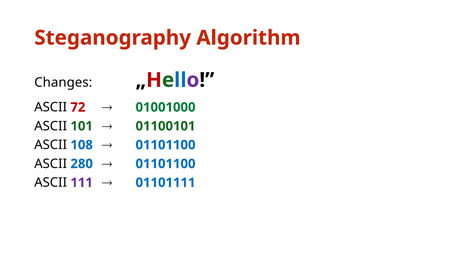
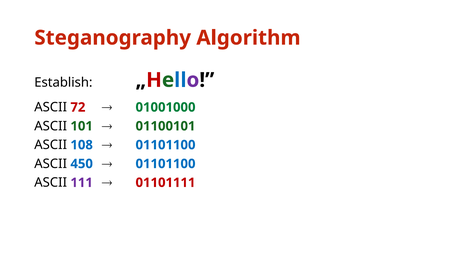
Changes: Changes -> Establish (63, 83)
280: 280 -> 450 (82, 164)
01101111 colour: blue -> red (166, 183)
